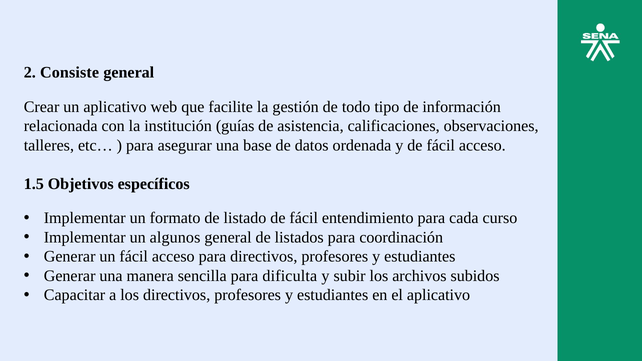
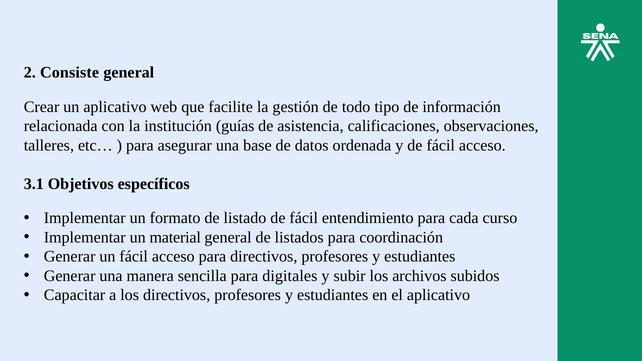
1.5: 1.5 -> 3.1 (34, 184)
algunos: algunos -> material (175, 237)
dificulta: dificulta -> digitales (290, 276)
